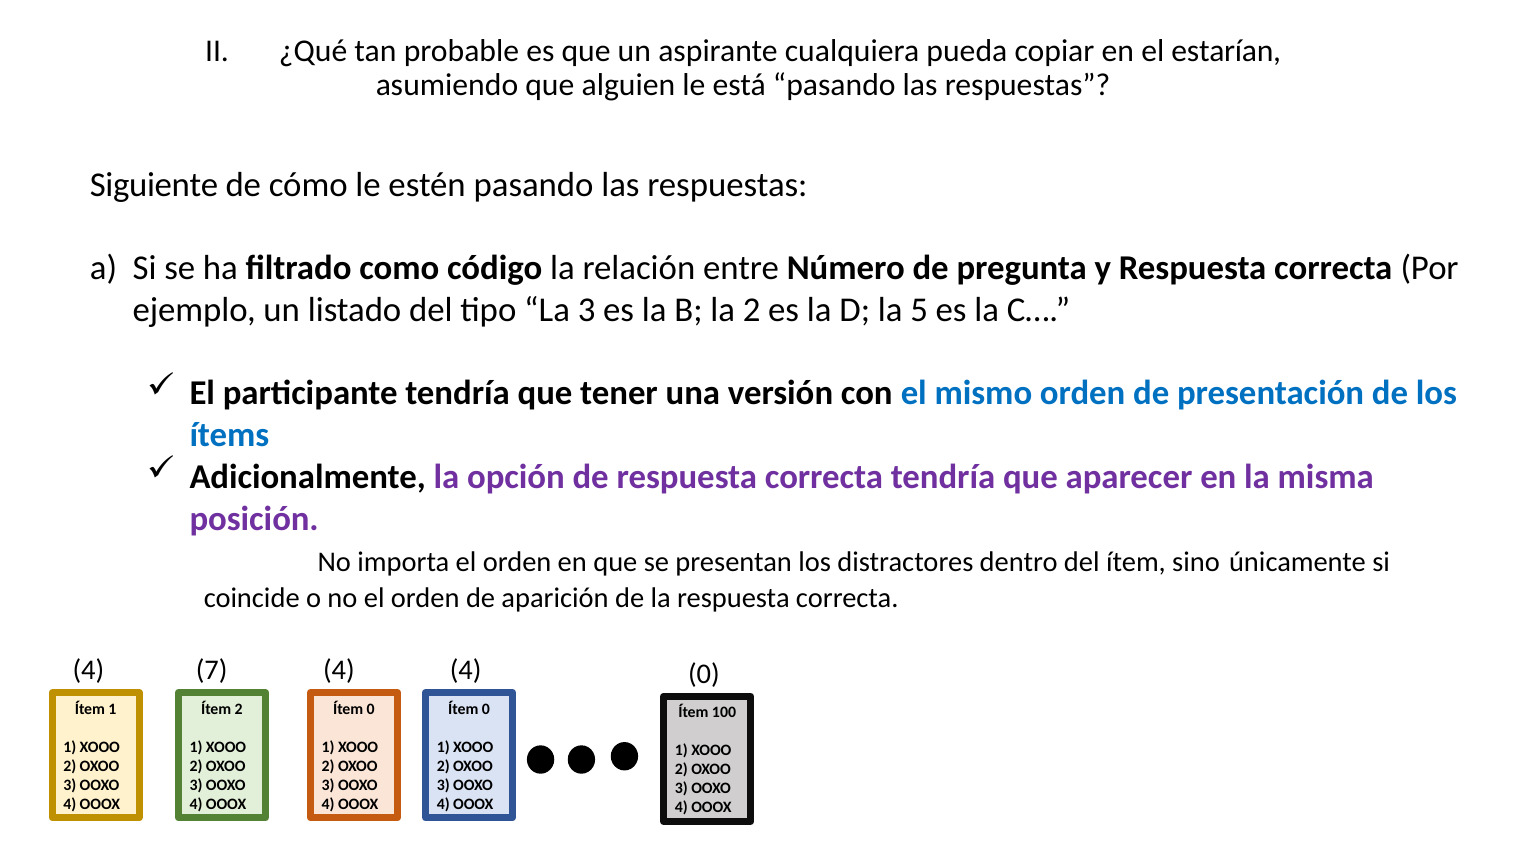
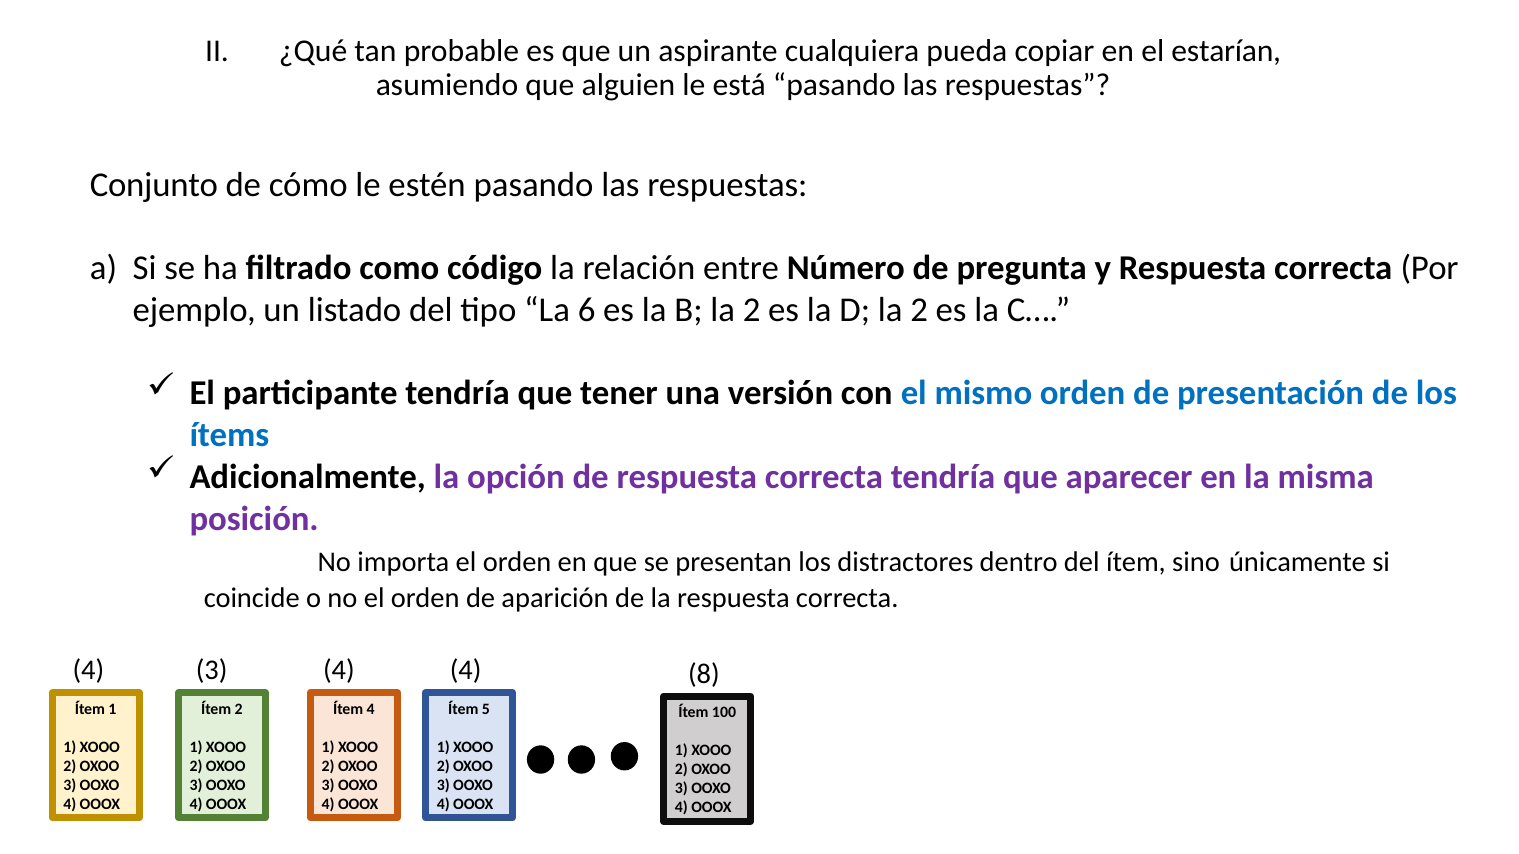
Siguiente: Siguiente -> Conjunto (154, 185)
La 3: 3 -> 6 (587, 310)
D la 5: 5 -> 2 (919, 310)
4 7: 7 -> 3 (212, 670)
4 0: 0 -> 8 (704, 674)
0: 0 -> 4 (371, 709)
0: 0 -> 5 (486, 709)
